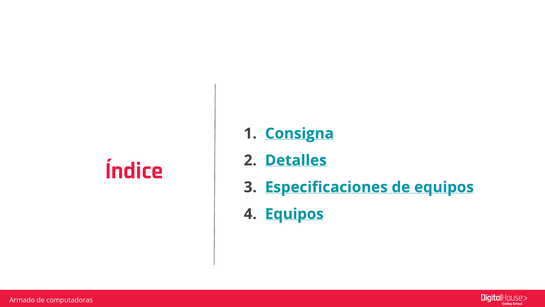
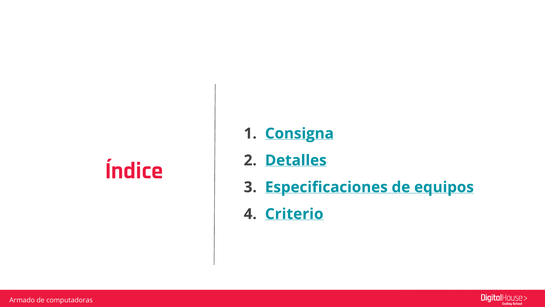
Equipos: Equipos -> Criterio (294, 214)
